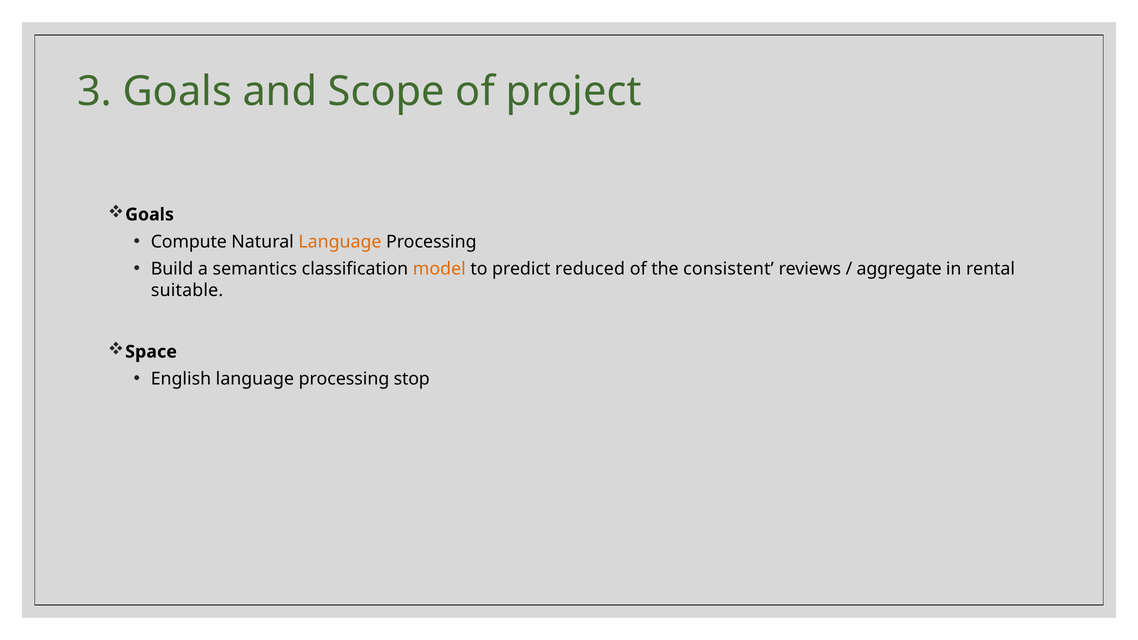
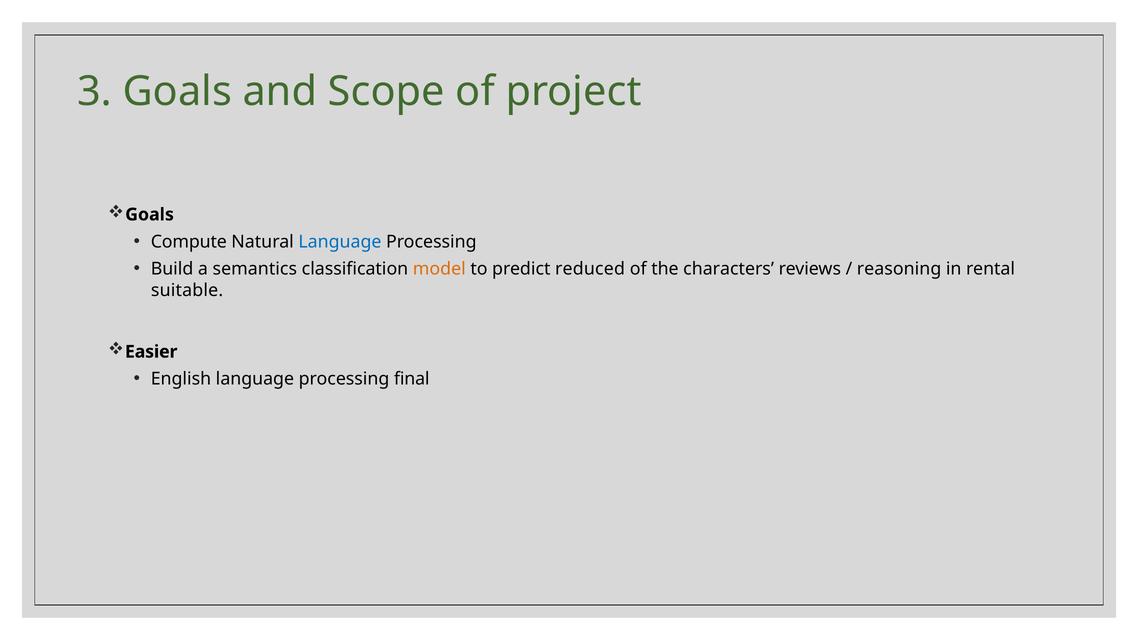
Language colour: orange -> blue (340, 242)
consistent: consistent -> characters (729, 269)
aggregate: aggregate -> reasoning (899, 269)
Space: Space -> Easier (151, 352)
stop: stop -> final (412, 379)
